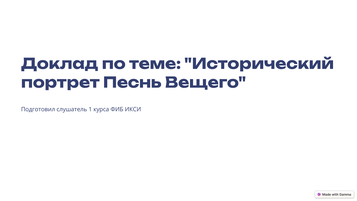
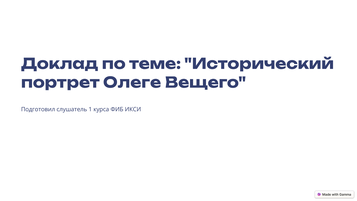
Песнь: Песнь -> Олеге (132, 83)
